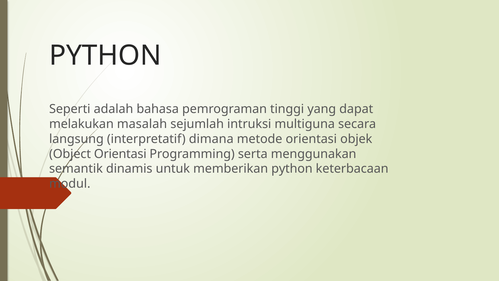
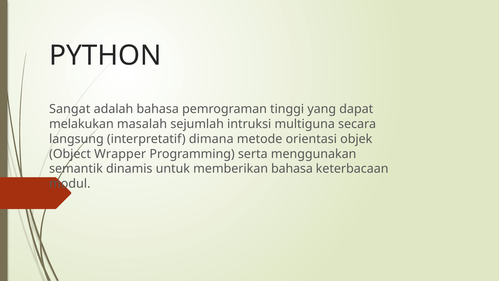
Seperti: Seperti -> Sangat (70, 109)
Object Orientasi: Orientasi -> Wrapper (120, 154)
memberikan python: python -> bahasa (292, 169)
